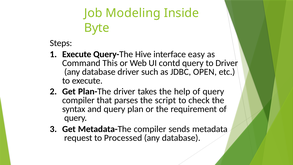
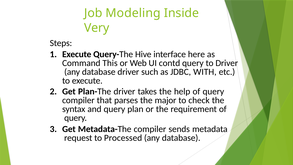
Byte: Byte -> Very (97, 28)
easy: easy -> here (196, 54)
OPEN: OPEN -> WITH (205, 72)
script: script -> major (166, 100)
